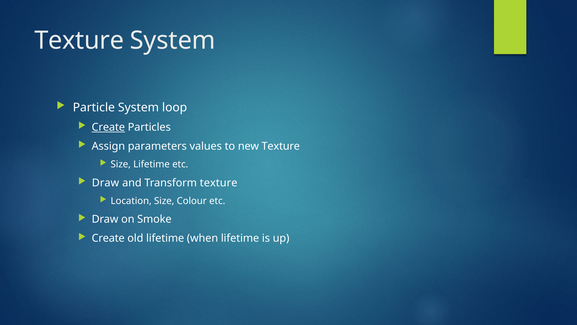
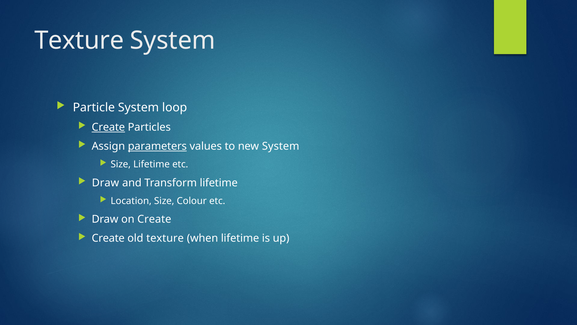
parameters underline: none -> present (157, 146)
new Texture: Texture -> System (281, 146)
Transform texture: texture -> lifetime (219, 183)
on Smoke: Smoke -> Create (154, 219)
old lifetime: lifetime -> texture (165, 238)
